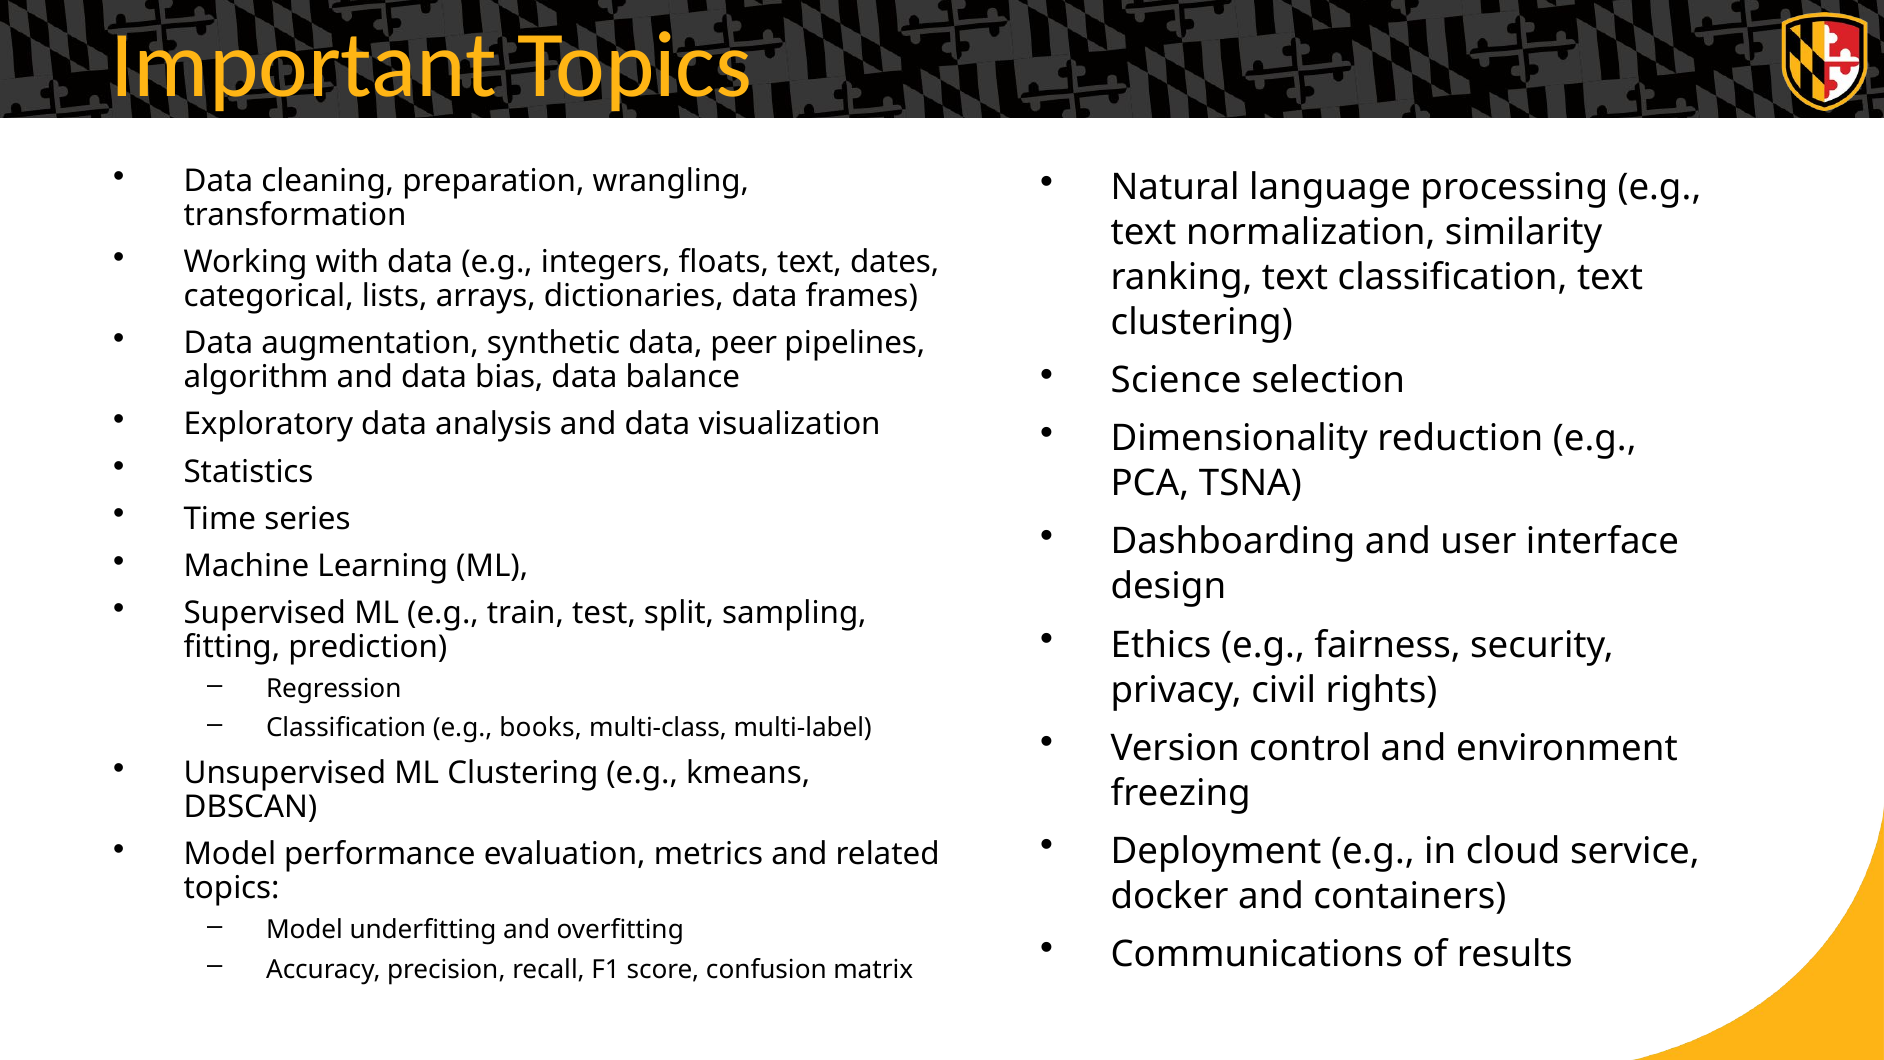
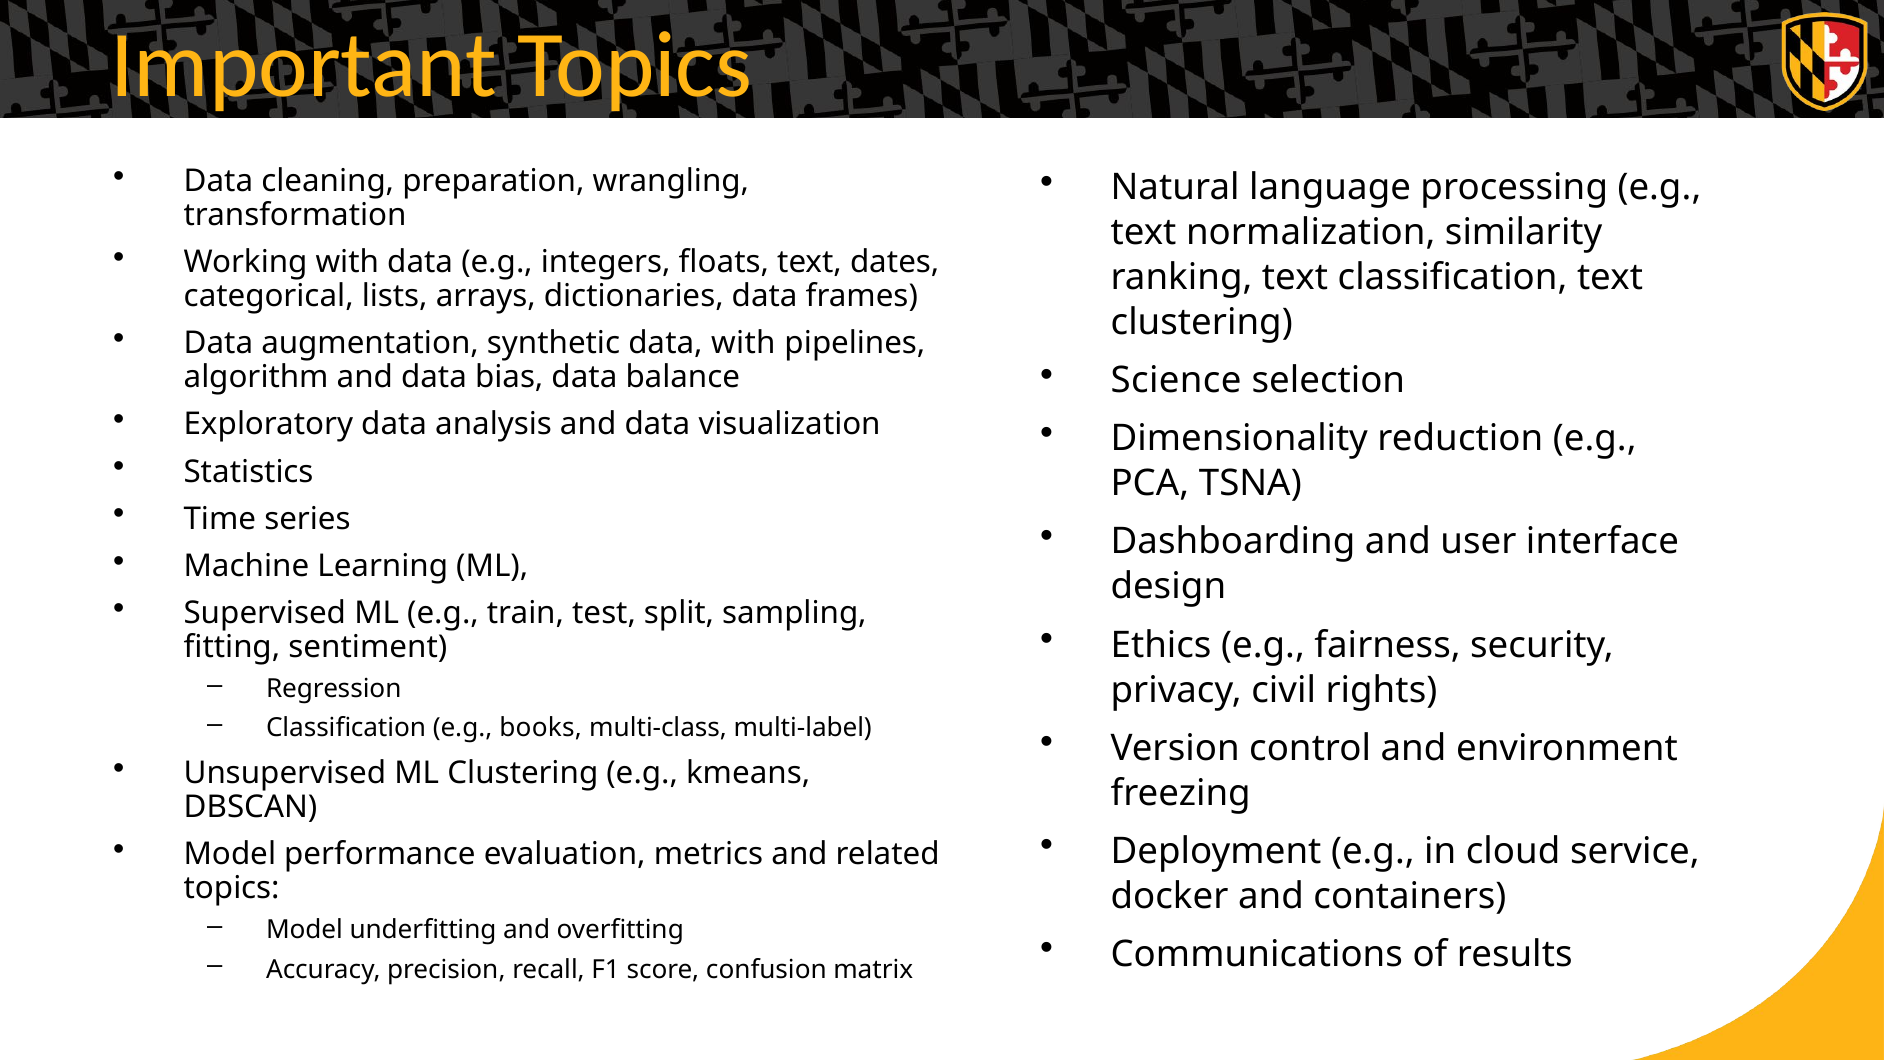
data peer: peer -> with (743, 343)
prediction: prediction -> sentiment (368, 647)
